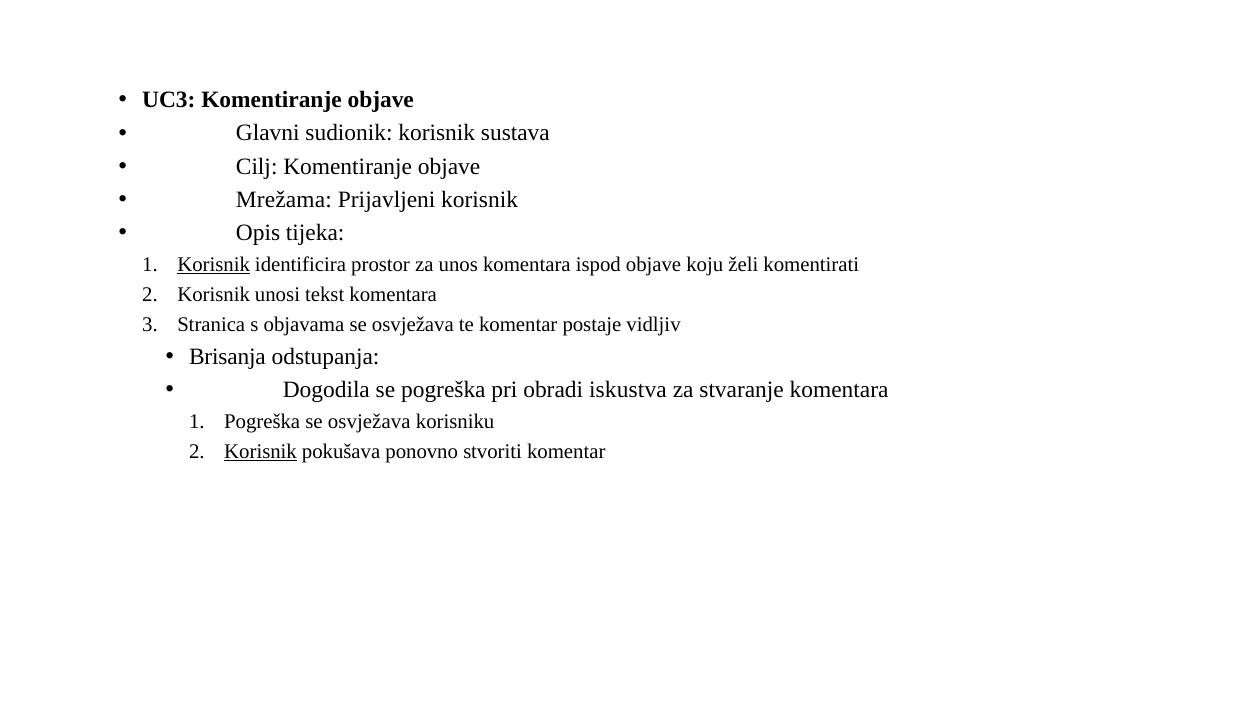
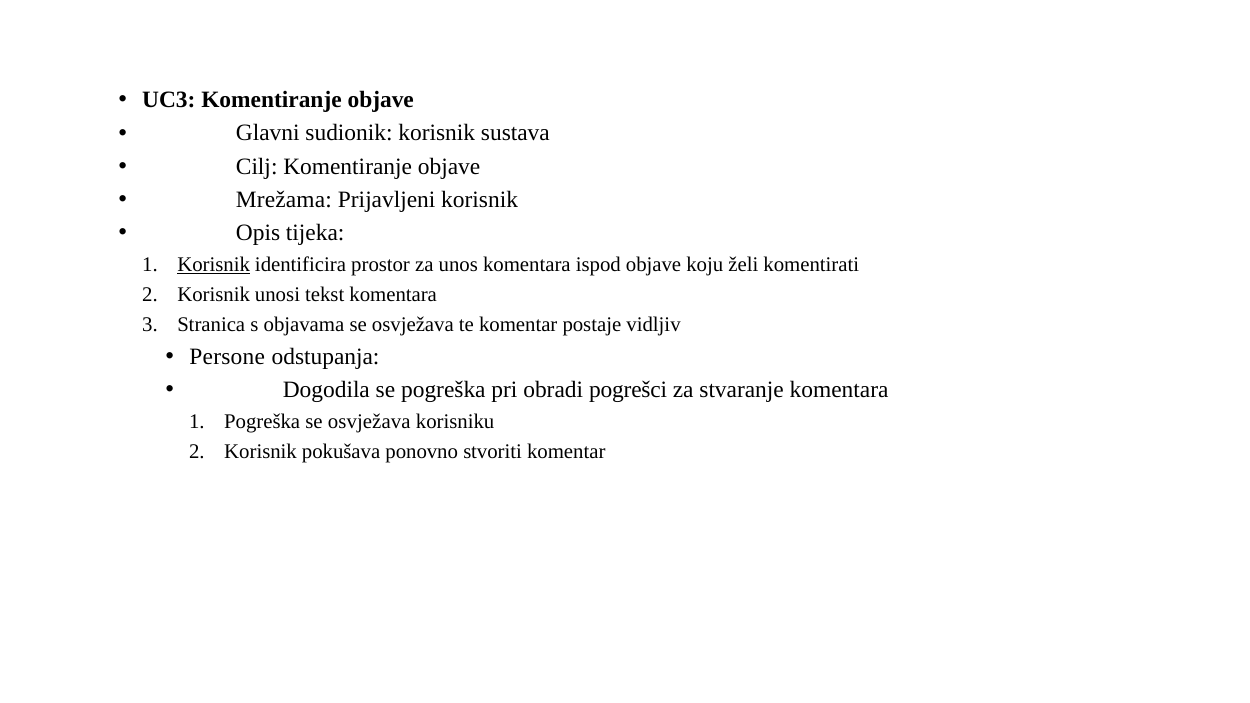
Brisanja: Brisanja -> Persone (227, 357)
iskustva: iskustva -> pogrešci (628, 390)
Korisnik underline: present -> none (261, 452)
